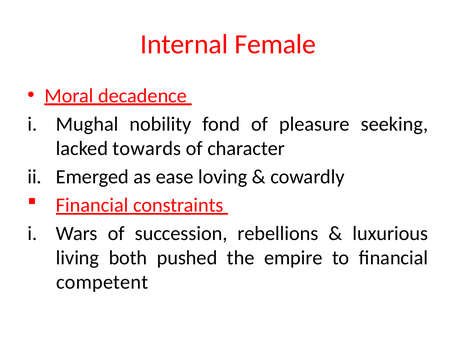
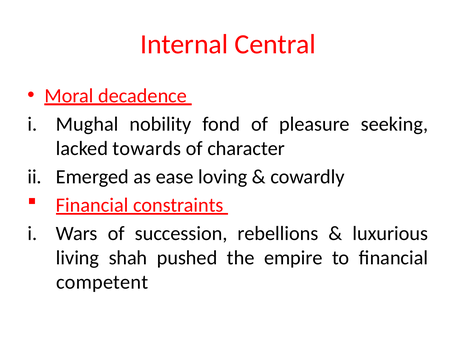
Female: Female -> Central (275, 44)
both: both -> shah (128, 258)
